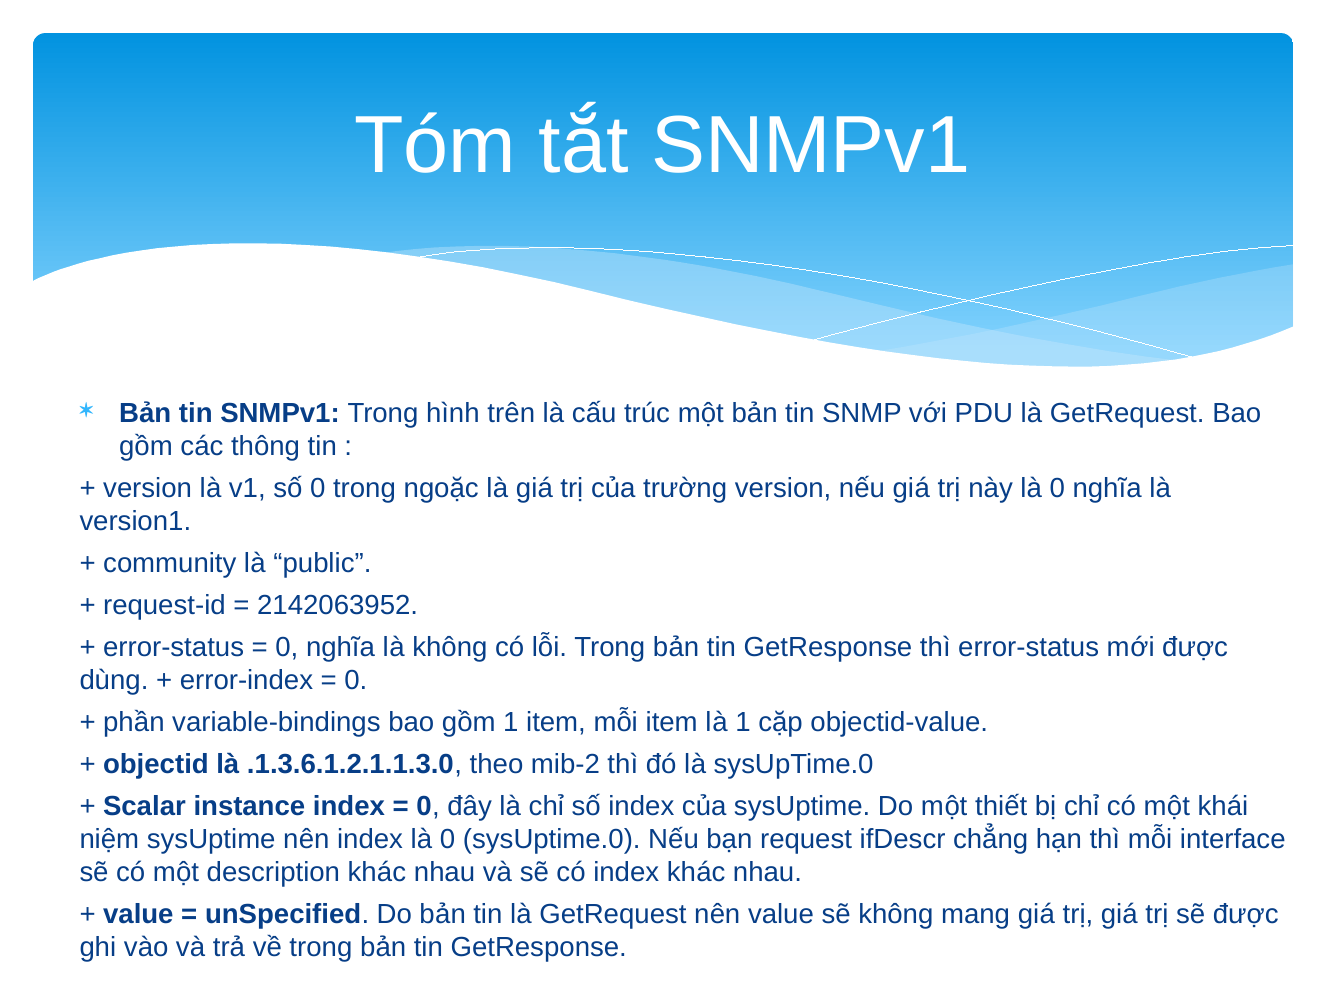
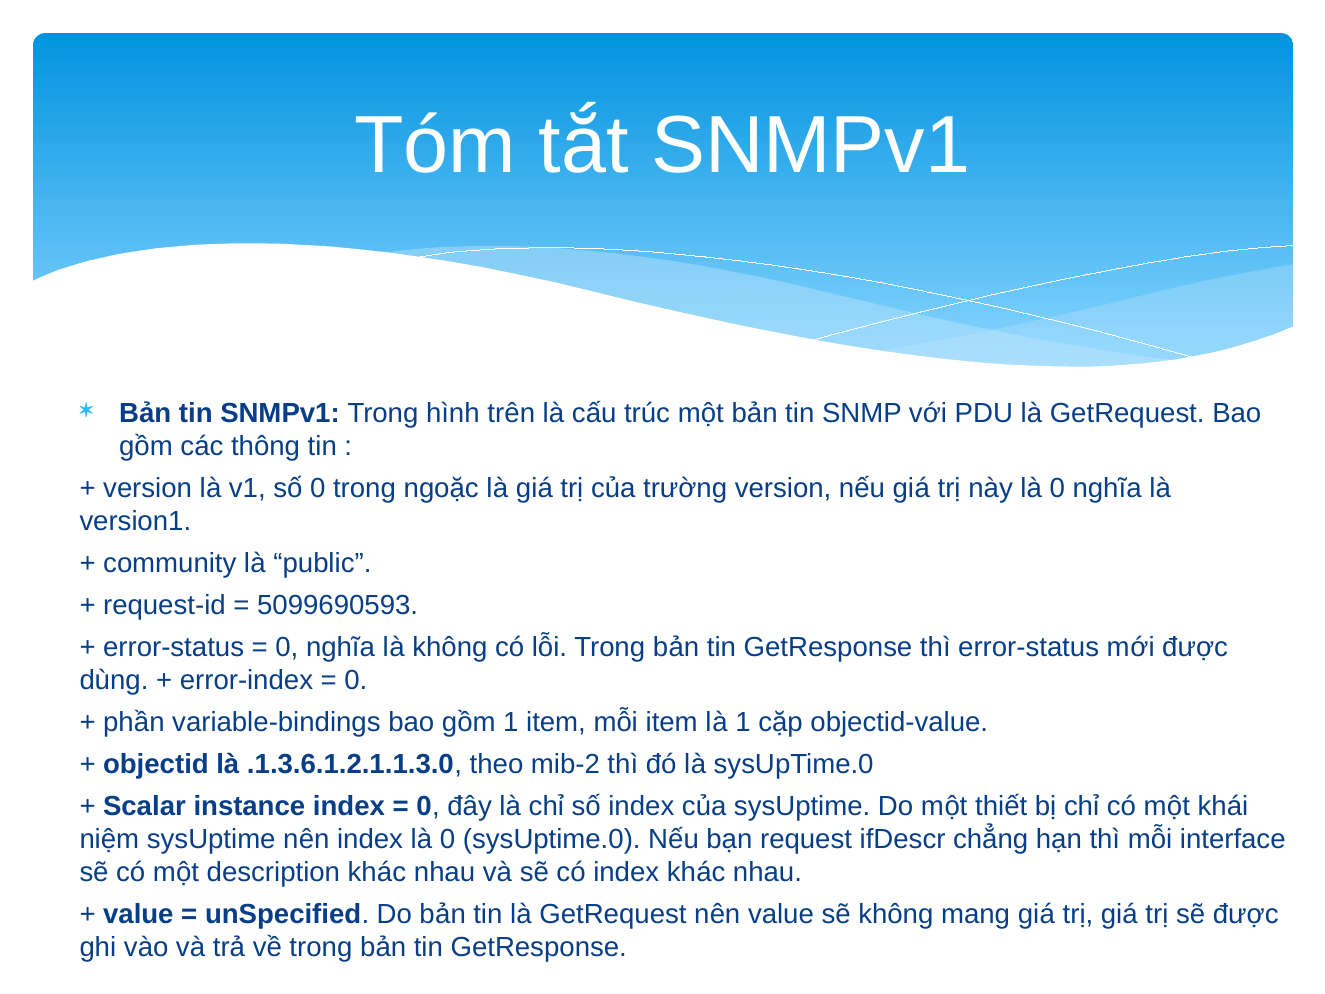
2142063952: 2142063952 -> 5099690593 (338, 605)
